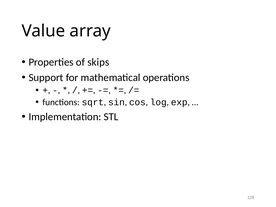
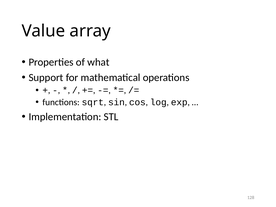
skips: skips -> what (98, 62)
